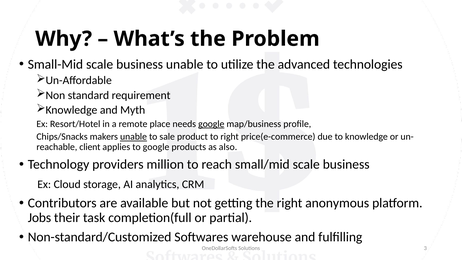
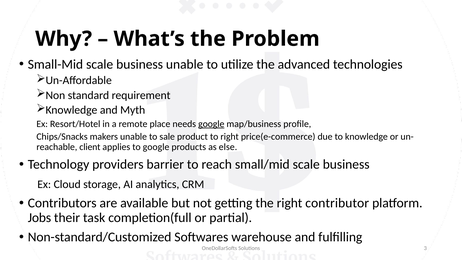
unable underline: present -> none (134, 137)
also: also -> else (228, 147)
million: million -> barrier (165, 164)
anonymous: anonymous -> contributor (337, 203)
